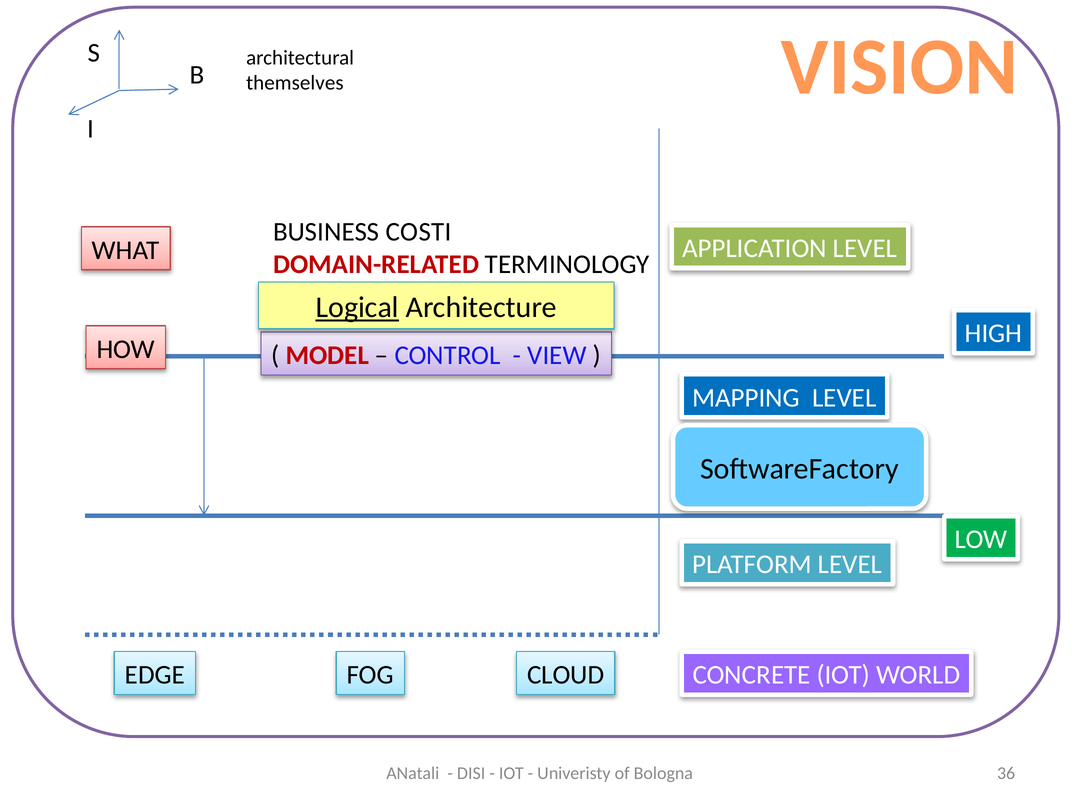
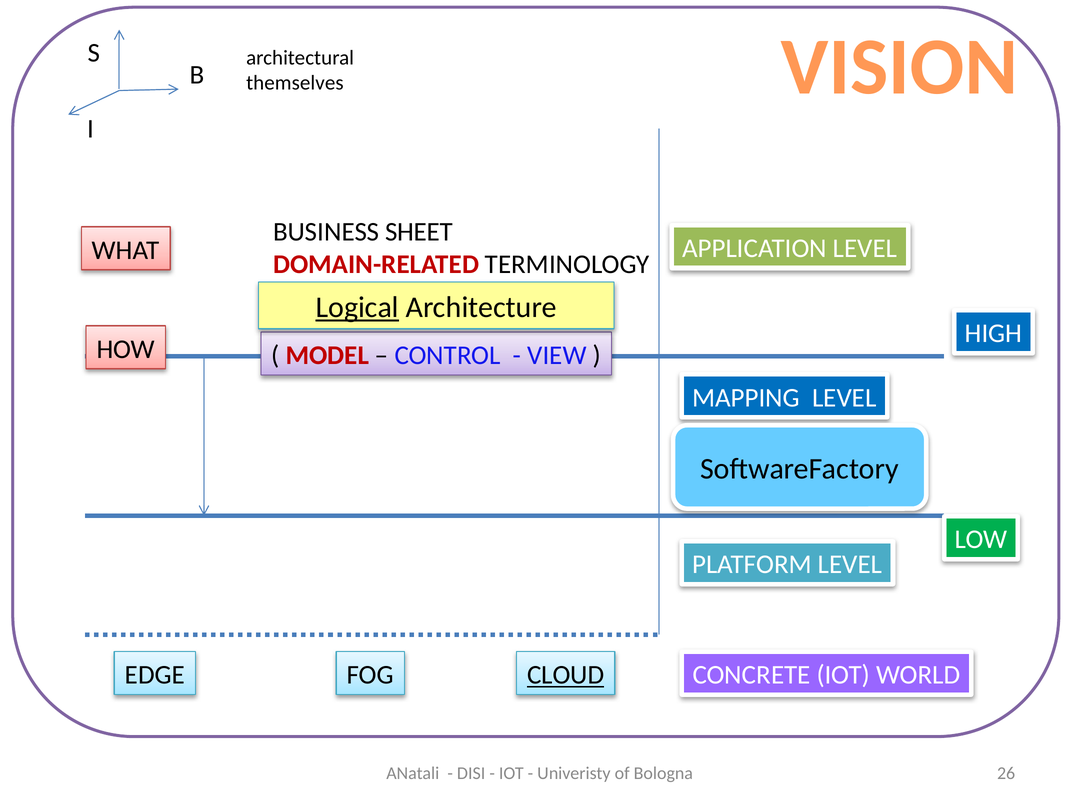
COSTI: COSTI -> SHEET (419, 232)
CLOUD underline: none -> present (566, 675)
36: 36 -> 26 (1006, 773)
